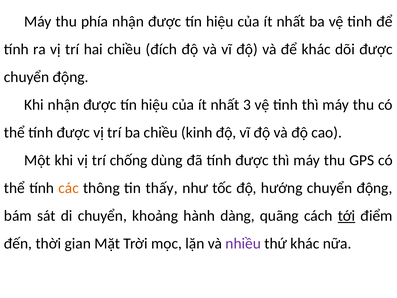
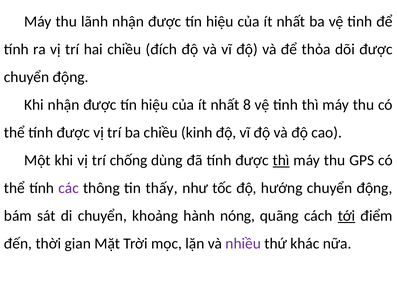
phía: phía -> lãnh (95, 22)
để khác: khác -> thỏa (316, 49)
3: 3 -> 8 (247, 105)
thì underline: none -> present (281, 160)
các colour: orange -> purple (69, 188)
dàng: dàng -> nóng (238, 216)
